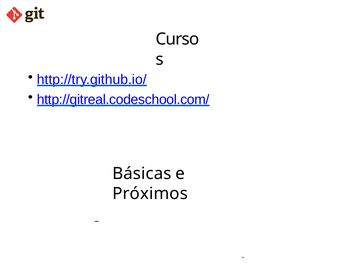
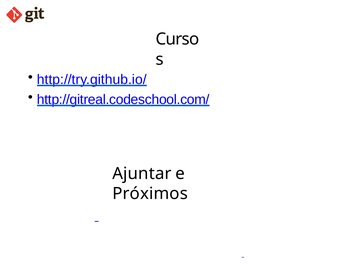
Básicas: Básicas -> Ajuntar (142, 173)
